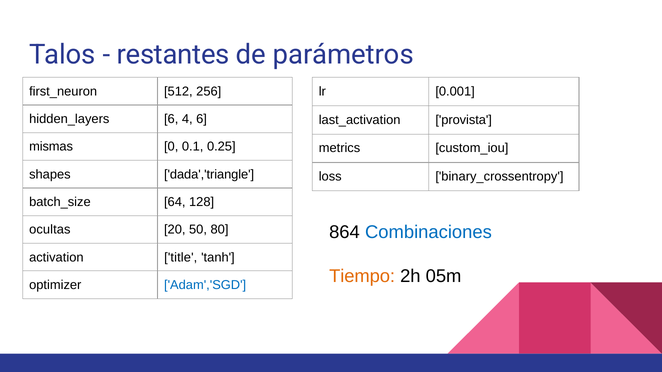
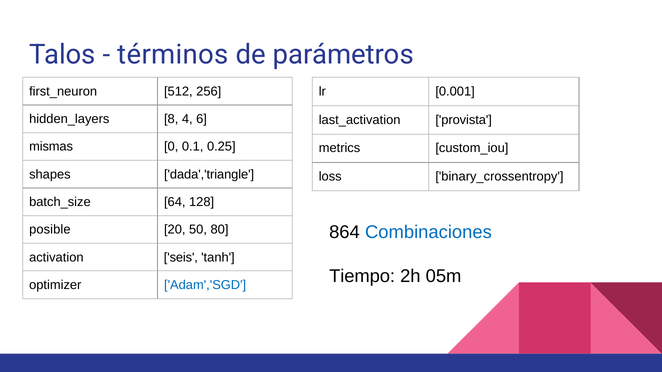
restantes: restantes -> términos (173, 55)
6: 6 -> 8 (171, 119)
ocultas: ocultas -> posible (50, 230)
title: title -> seis (181, 258)
Tiempo colour: orange -> black (362, 276)
